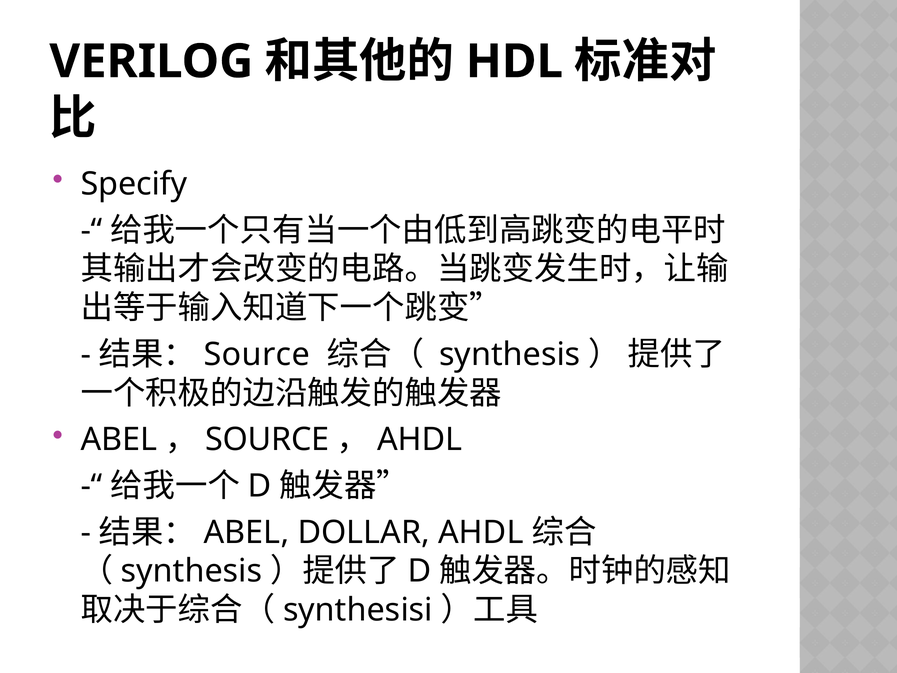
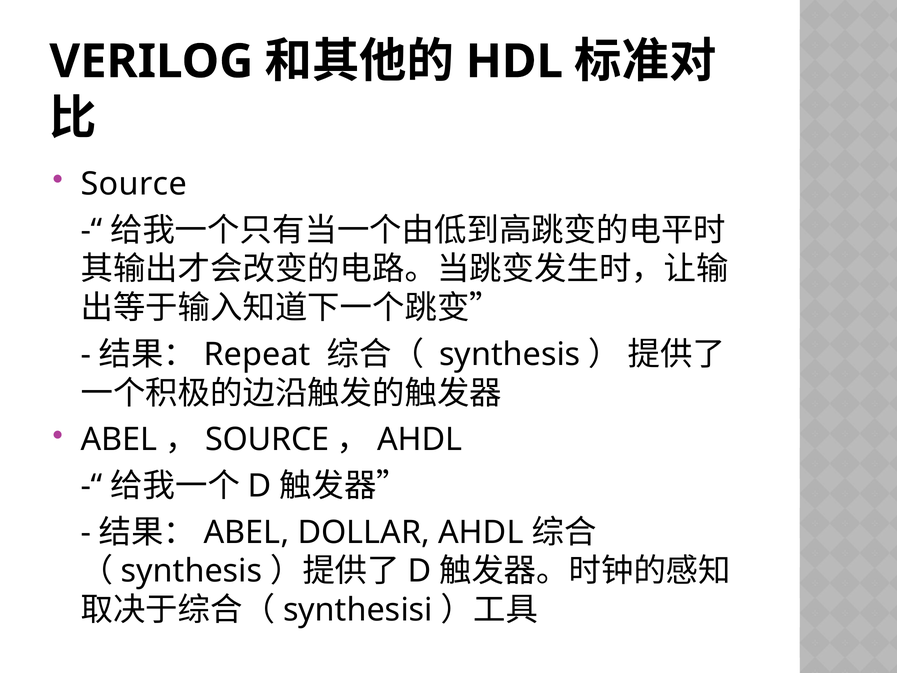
Specify: Specify -> Source (134, 184)
Source: Source -> Repeat (257, 354)
